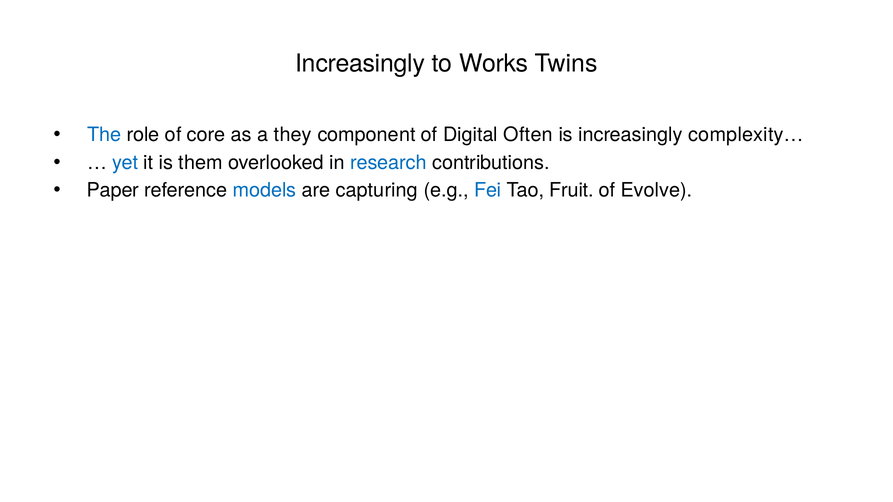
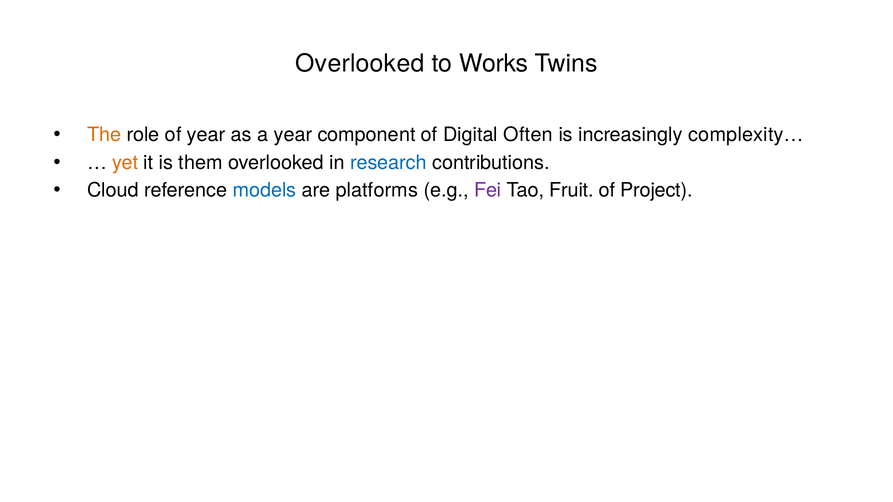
Increasingly: Increasingly -> Overlooked (360, 64)
The colour: blue -> orange (104, 135)
of core: core -> year (206, 135)
a they: they -> year (293, 135)
yet colour: blue -> orange (125, 163)
Paper: Paper -> Cloud (113, 191)
capturing: capturing -> platforms (377, 191)
Fei colour: blue -> purple (488, 191)
Evolve: Evolve -> Project (657, 191)
